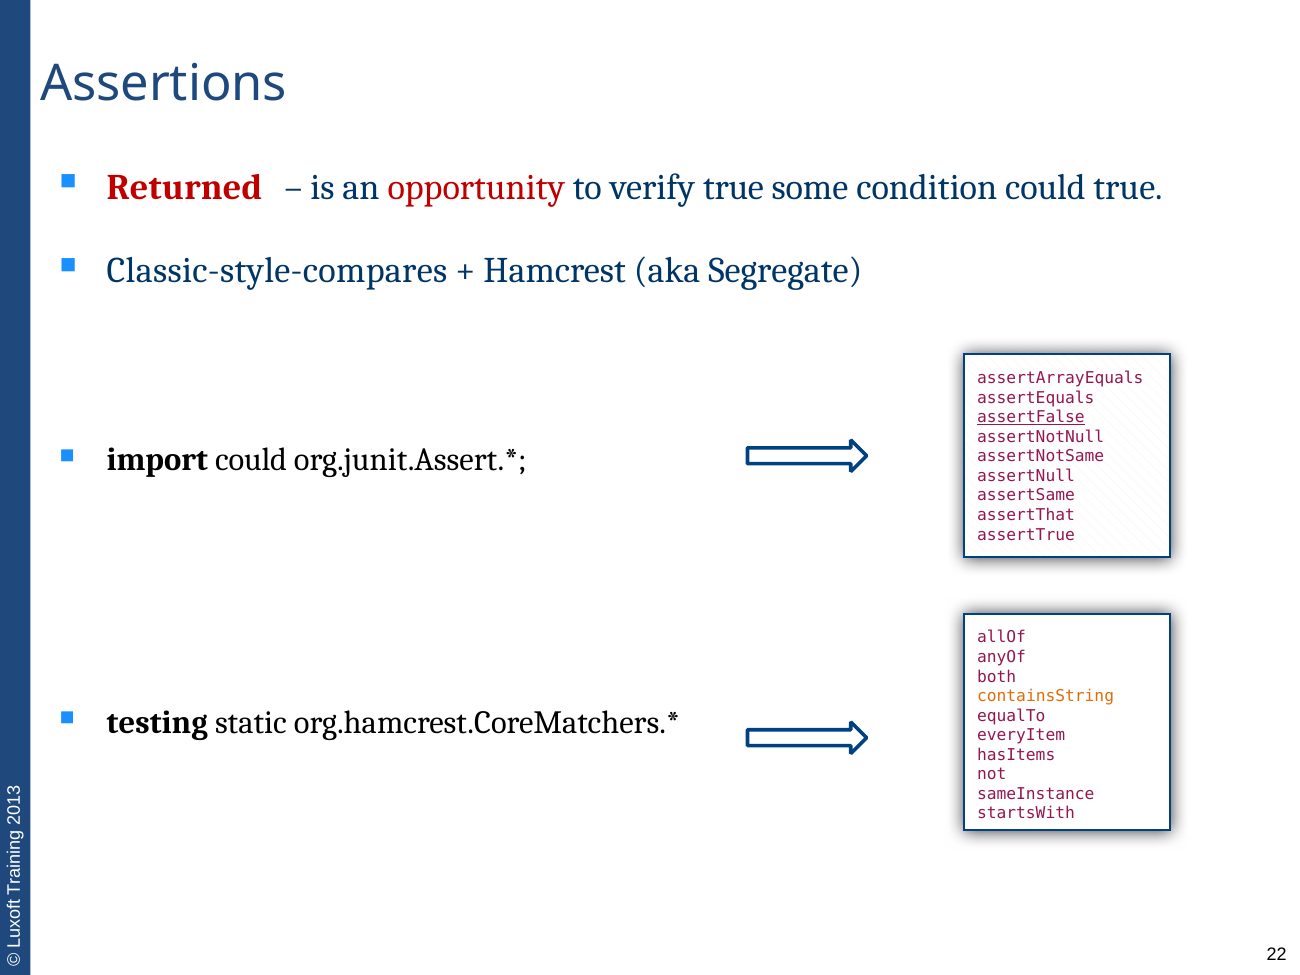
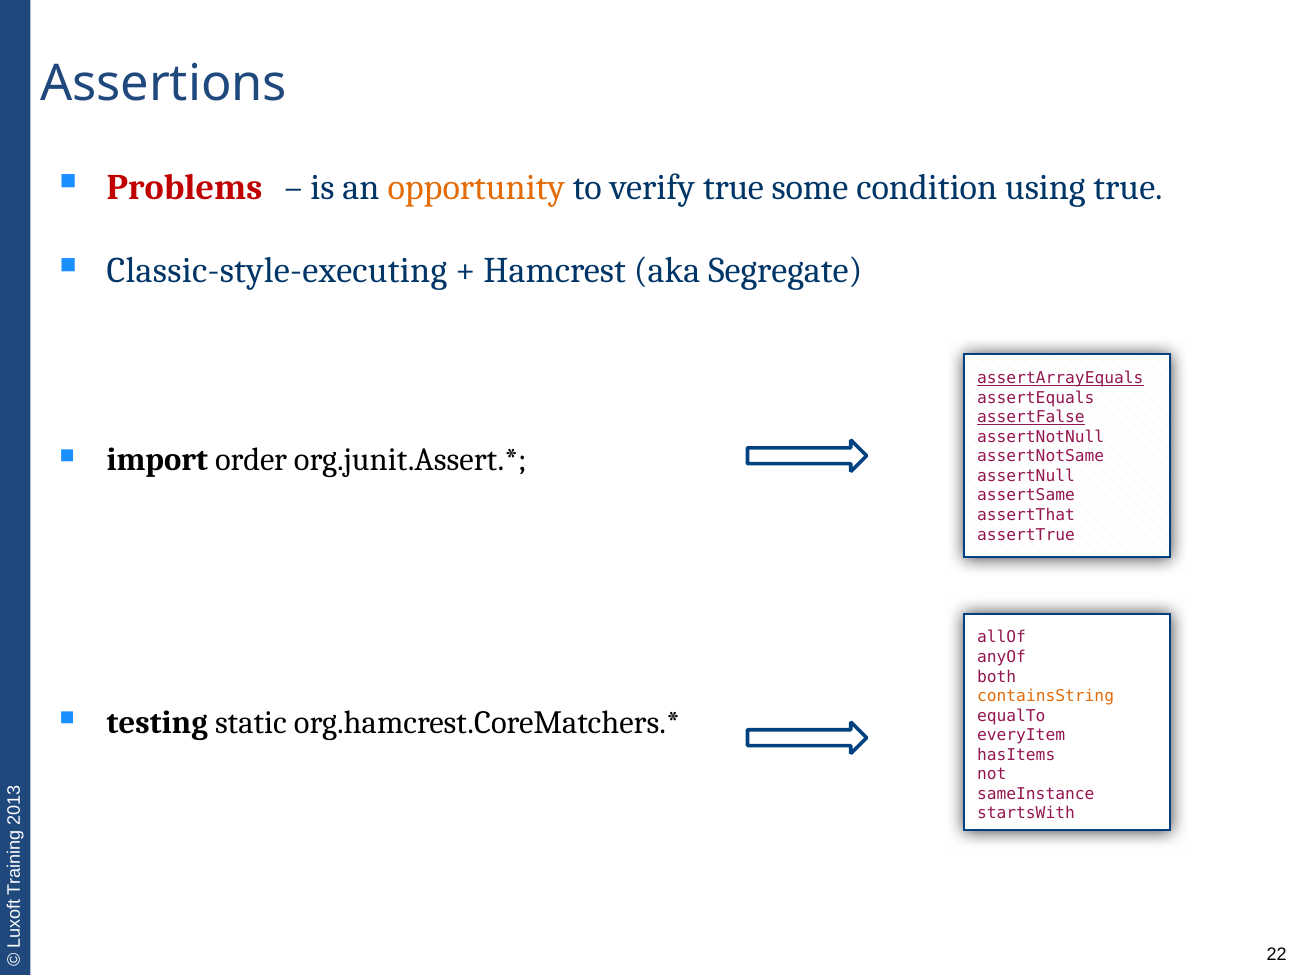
Returned: Returned -> Problems (185, 187)
opportunity colour: red -> orange (476, 187)
condition could: could -> using (1045, 187)
Classic-style-compares: Classic-style-compares -> Classic-style-executing (277, 271)
assertArrayEquals underline: none -> present (1060, 378)
import could: could -> order (251, 460)
